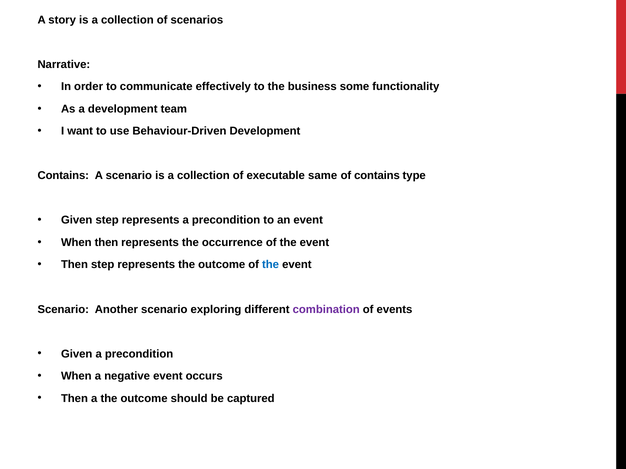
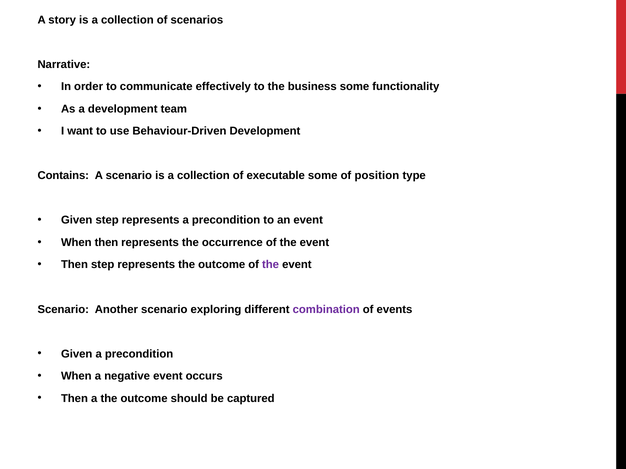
executable same: same -> some (323, 176)
of contains: contains -> position (377, 176)
the colour: blue -> purple (271, 265)
